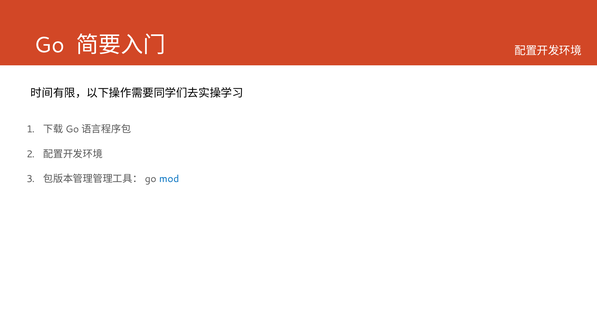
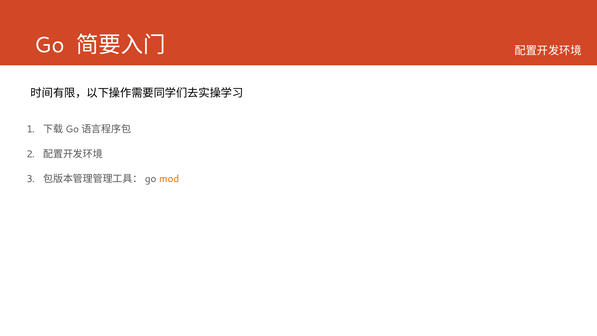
mod colour: blue -> orange (169, 179)
